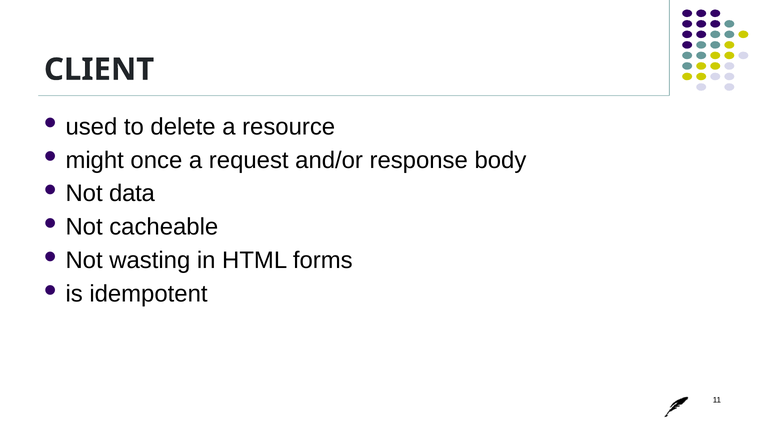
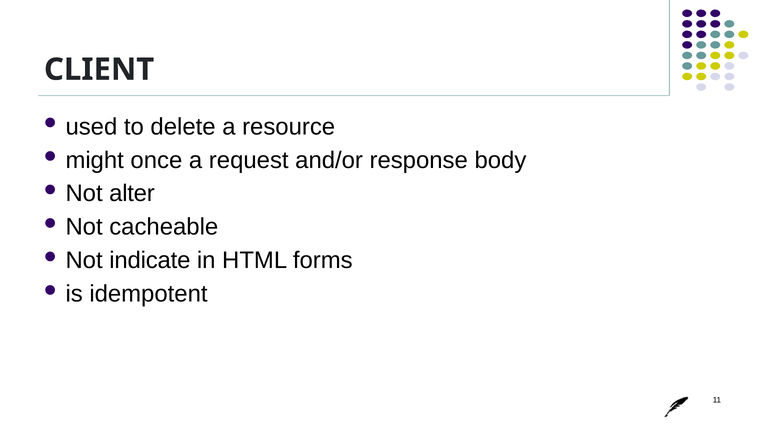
data: data -> alter (132, 194)
wasting: wasting -> indicate (150, 261)
